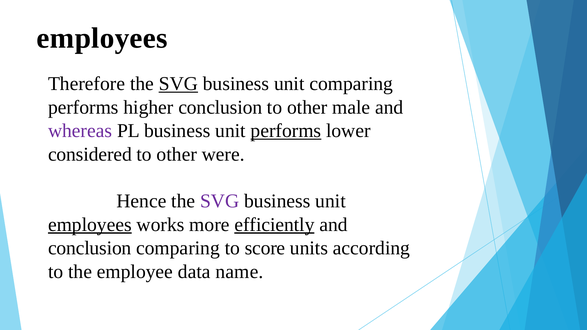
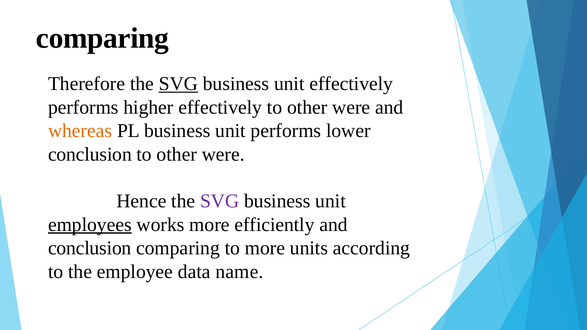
employees: employees -> comparing (102, 38)
unit comparing: comparing -> effectively (351, 84)
higher conclusion: conclusion -> effectively (220, 107)
male: male -> were (351, 107)
whereas colour: purple -> orange (80, 131)
performs underline: present -> none (286, 131)
considered: considered -> conclusion (90, 154)
efficiently underline: present -> none (274, 225)
to score: score -> more (265, 248)
